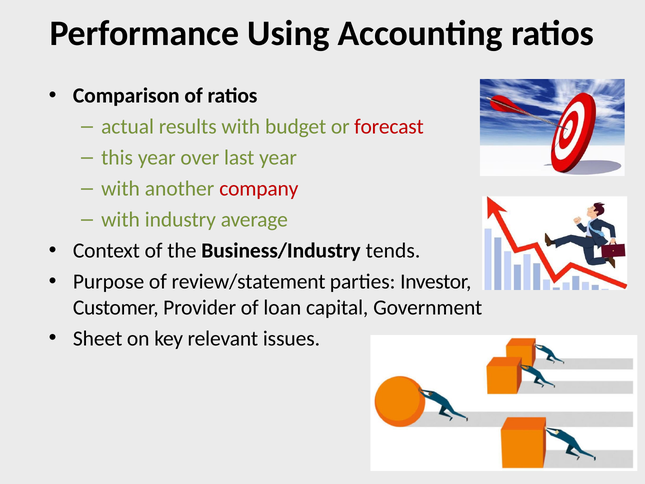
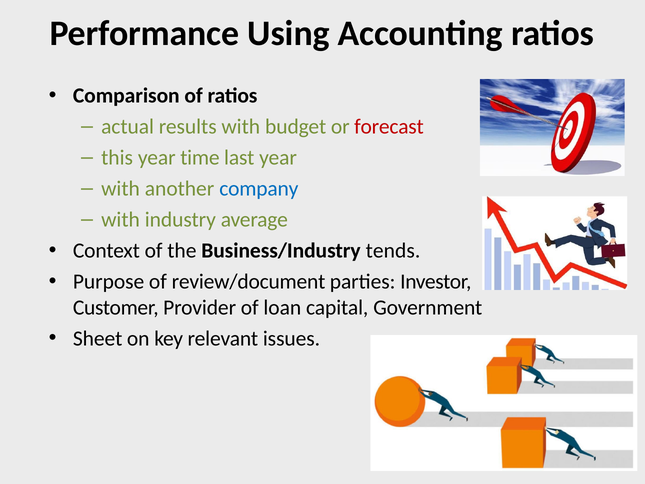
over: over -> time (200, 158)
company colour: red -> blue (259, 189)
review/statement: review/statement -> review/document (249, 281)
